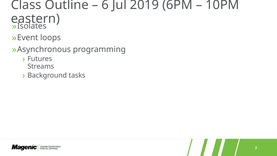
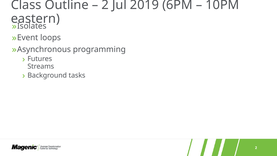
6: 6 -> 2 (105, 5)
